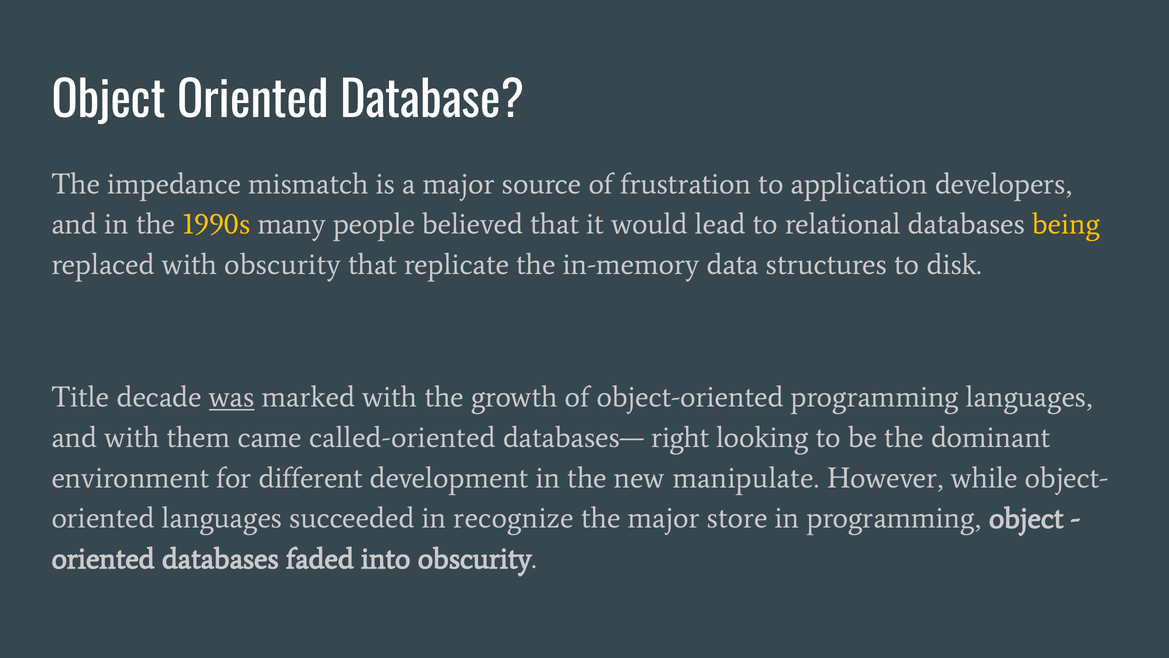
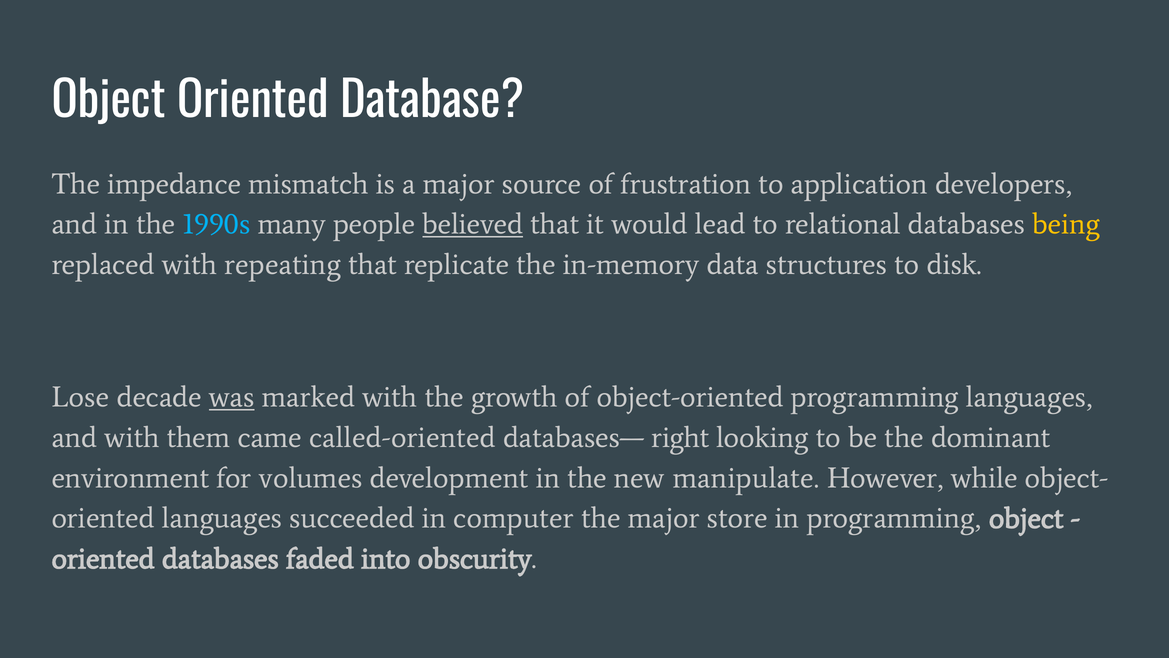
1990s colour: yellow -> light blue (216, 224)
believed underline: none -> present (473, 224)
with obscurity: obscurity -> repeating (282, 264)
Title: Title -> Lose (80, 397)
different: different -> volumes (311, 478)
recognize: recognize -> computer (514, 518)
